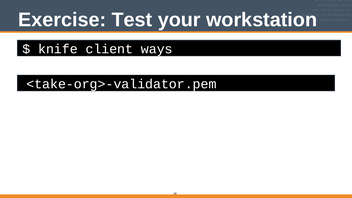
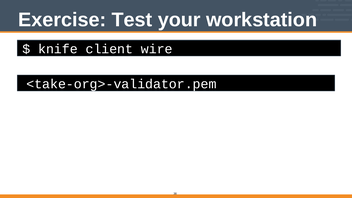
ways: ways -> wire (157, 49)
